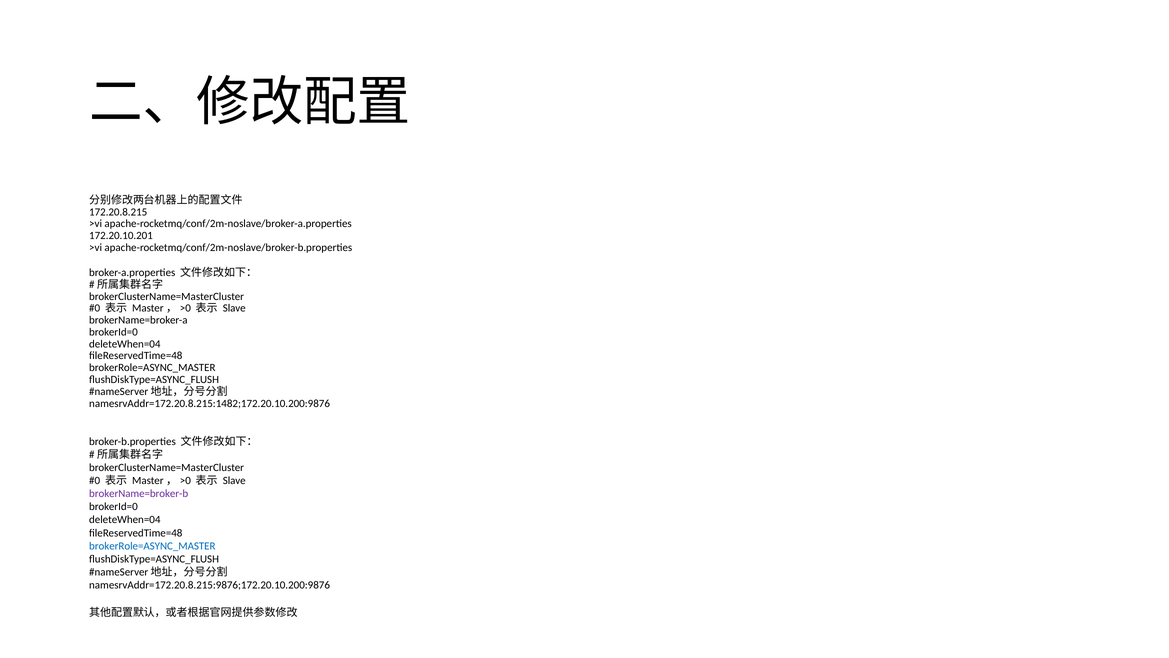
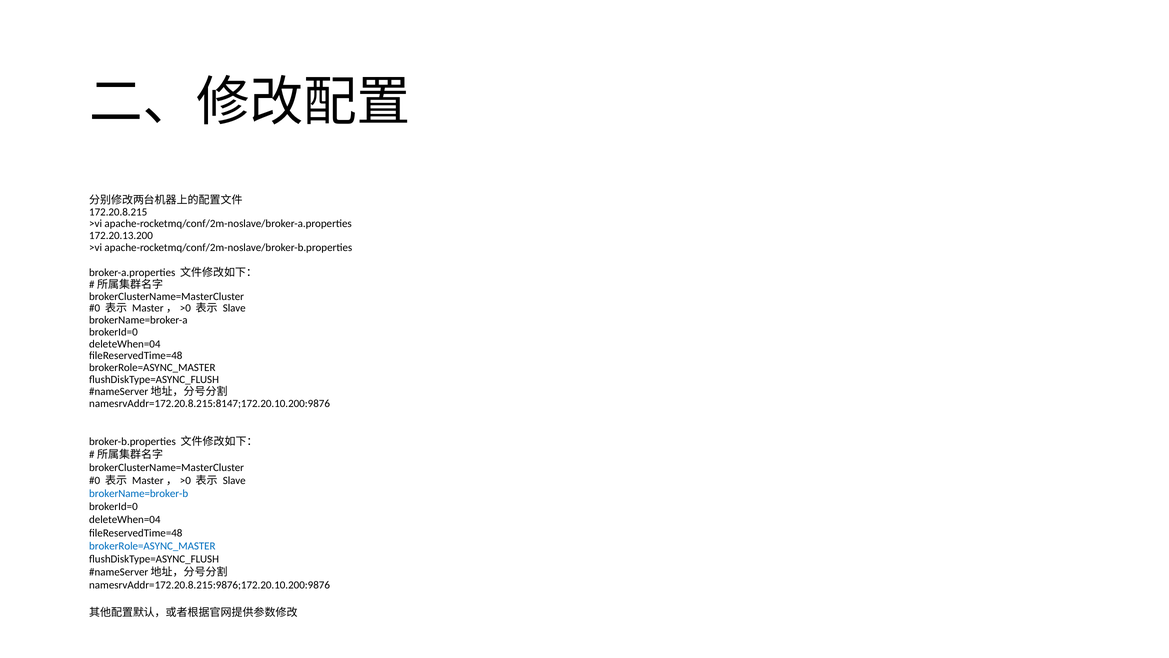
172.20.10.201: 172.20.10.201 -> 172.20.13.200 (121, 236)
namesrvAddr=172.20.8.215:1482;172.20.10.200:9876: namesrvAddr=172.20.8.215:1482;172.20.10.200:9876 -> namesrvAddr=172.20.8.215:8147;172.20.10.200:9876 (210, 403)
brokerName=broker-b colour: purple -> blue (139, 493)
